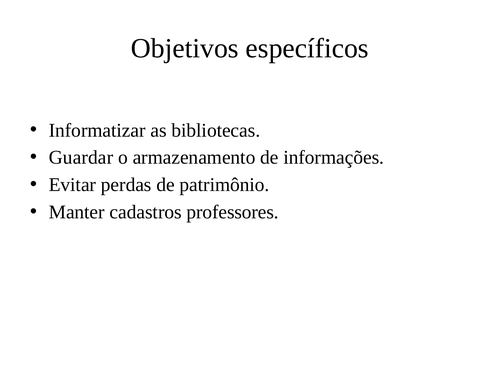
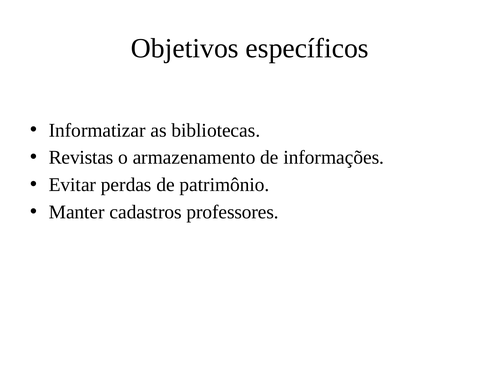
Guardar: Guardar -> Revistas (81, 158)
